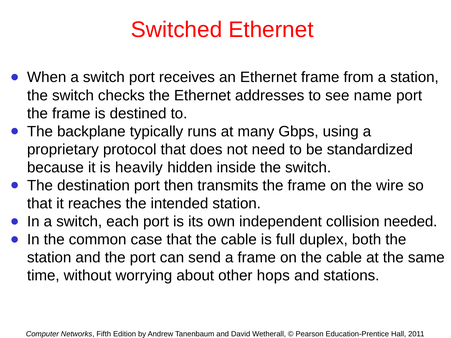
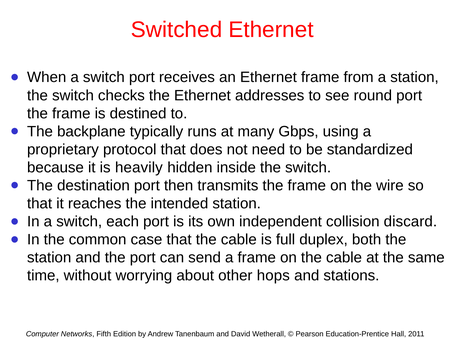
name: name -> round (373, 95)
needed: needed -> discard (410, 222)
